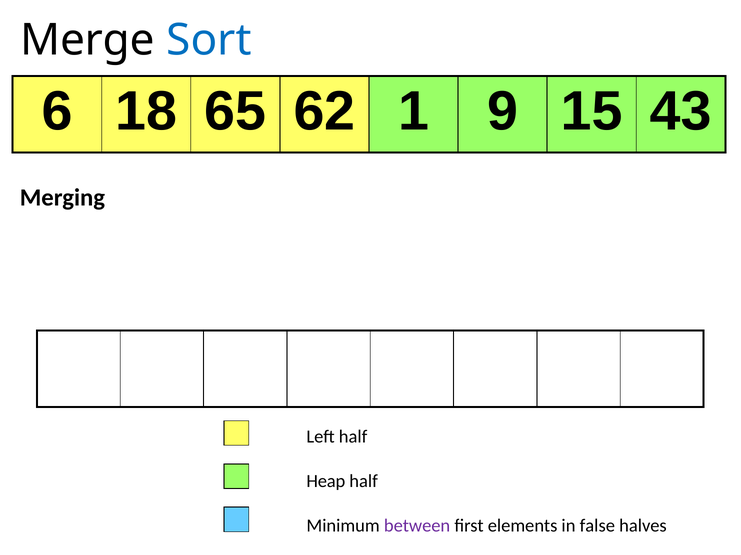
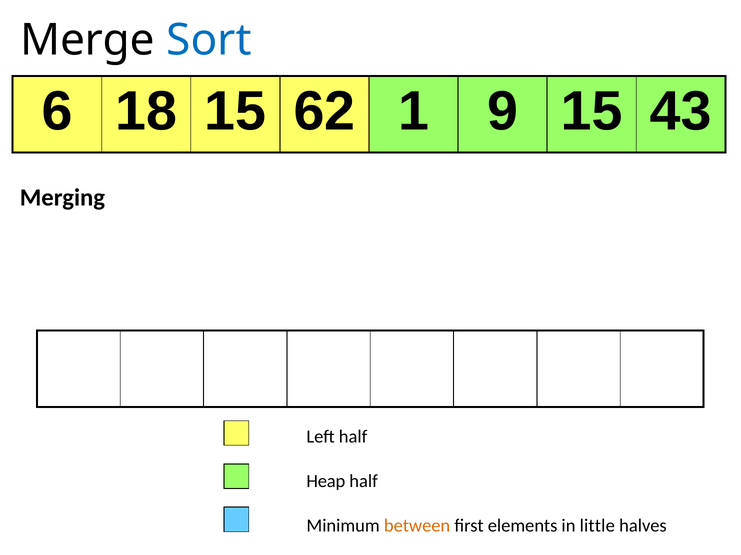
18 65: 65 -> 15 (235, 112)
between colour: purple -> orange (417, 526)
false: false -> little (597, 526)
